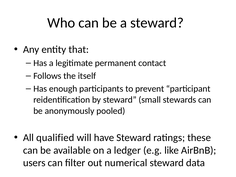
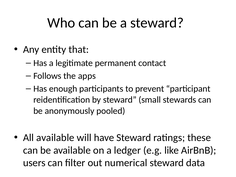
itself: itself -> apps (87, 76)
All qualified: qualified -> available (55, 138)
